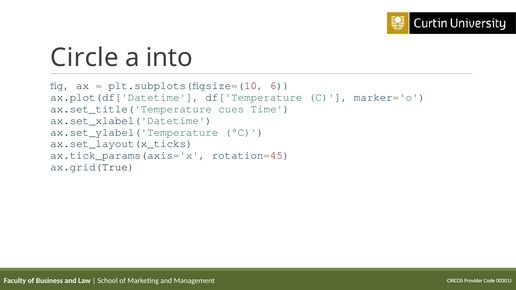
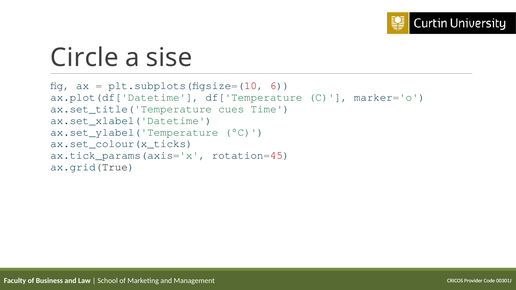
into: into -> sise (169, 58)
ax.set_layout(x_ticks: ax.set_layout(x_ticks -> ax.set_colour(x_ticks (121, 144)
